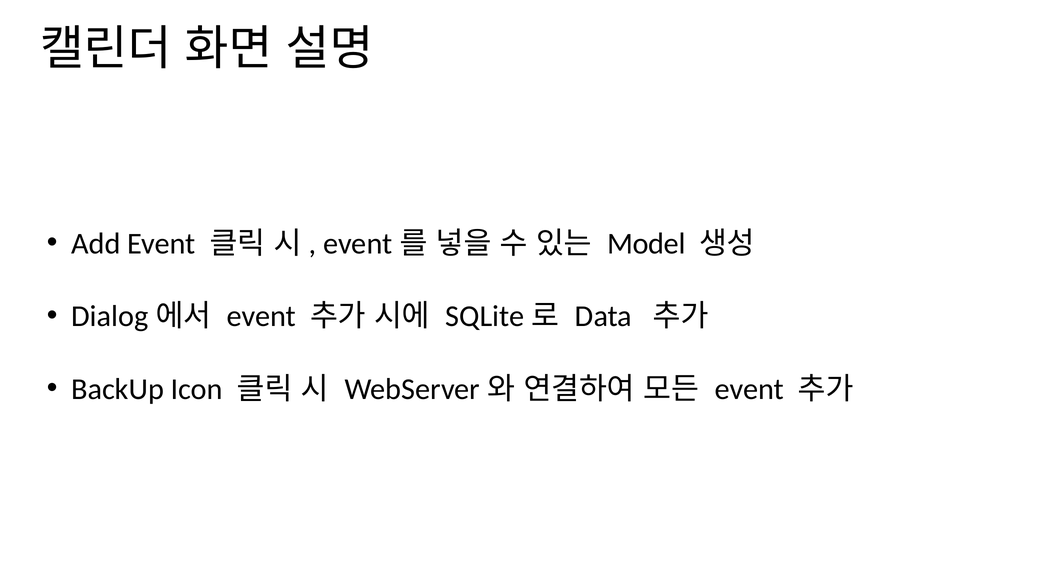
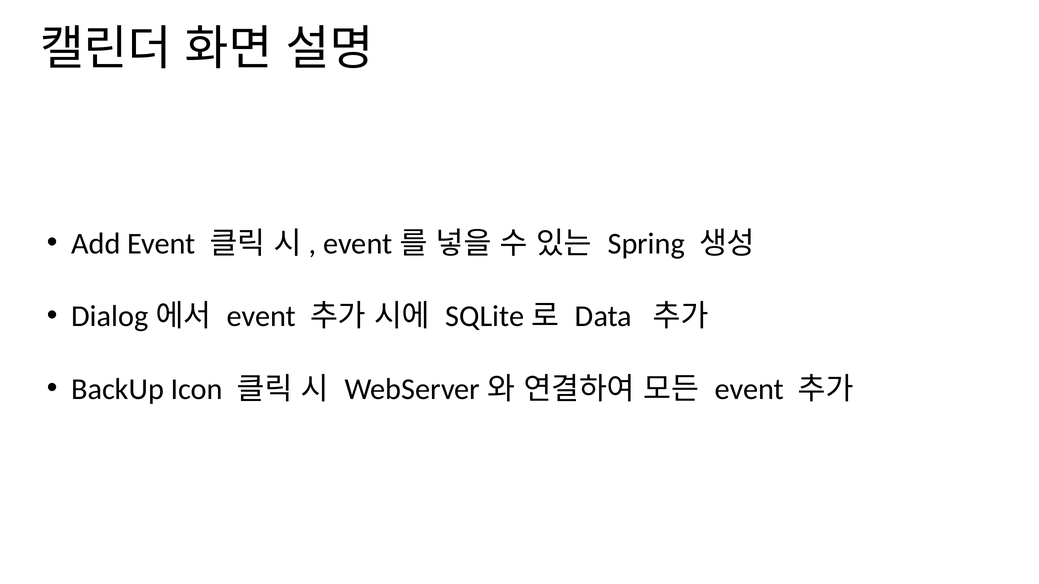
Model: Model -> Spring (646, 244)
